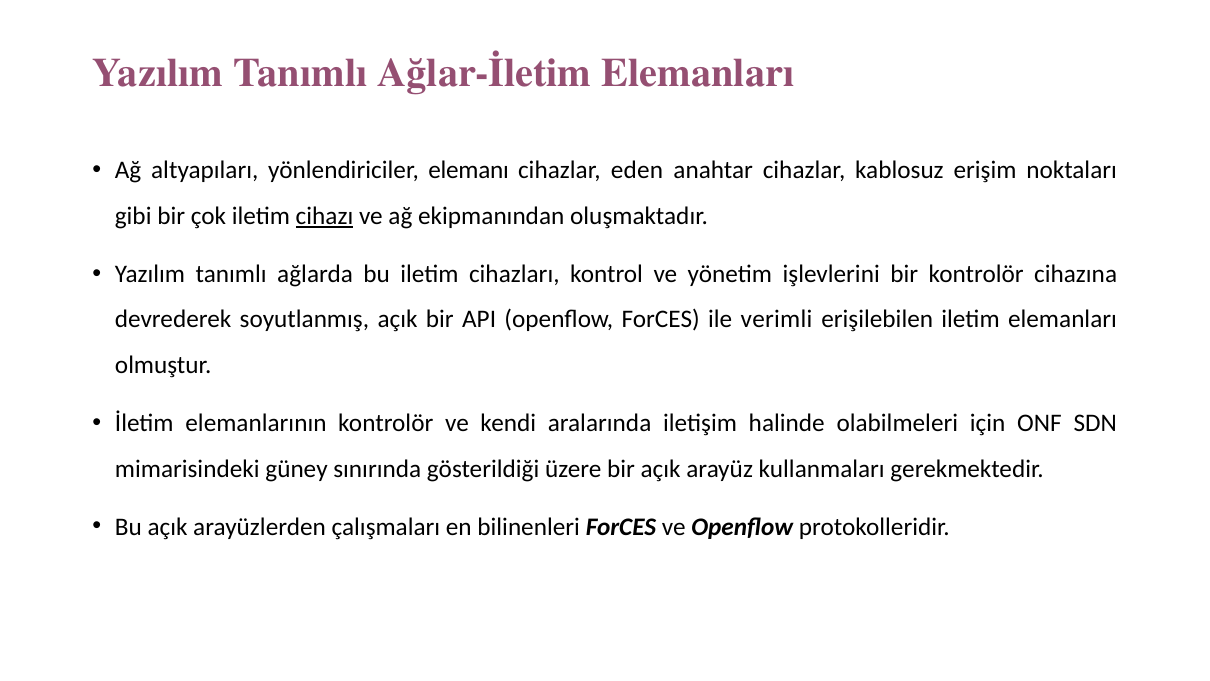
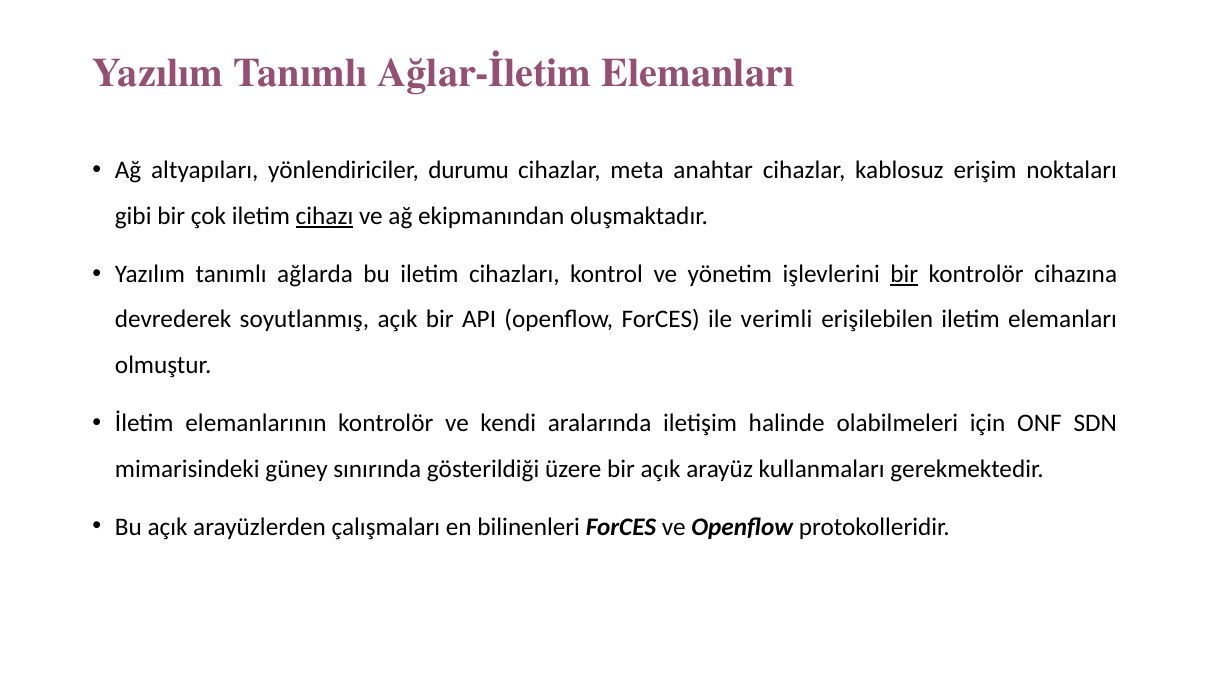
elemanı: elemanı -> durumu (469, 171)
eden: eden -> meta (637, 171)
bir underline: none -> present (904, 274)
